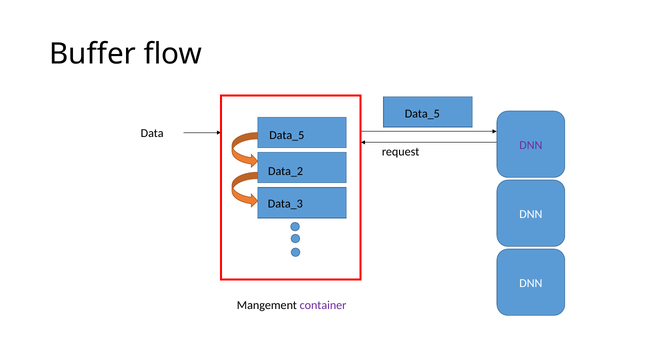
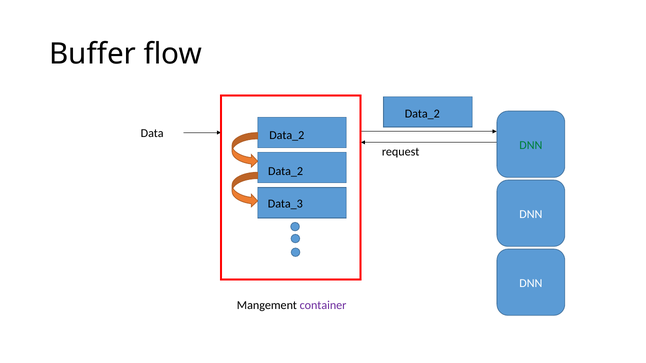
Data_5: Data_5 -> Data_2 (422, 114)
Data_5: Data_5 -> Data_2 (287, 135)
DNN colour: purple -> green (531, 145)
